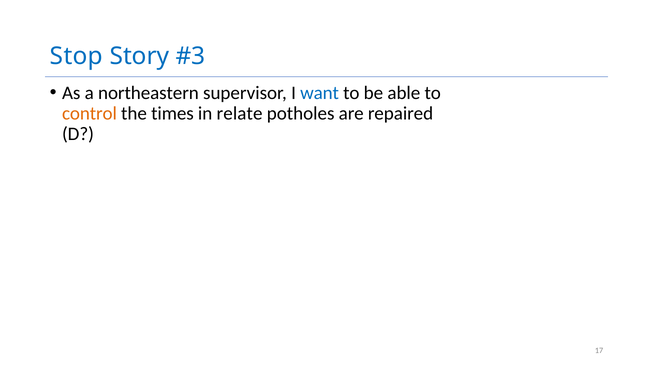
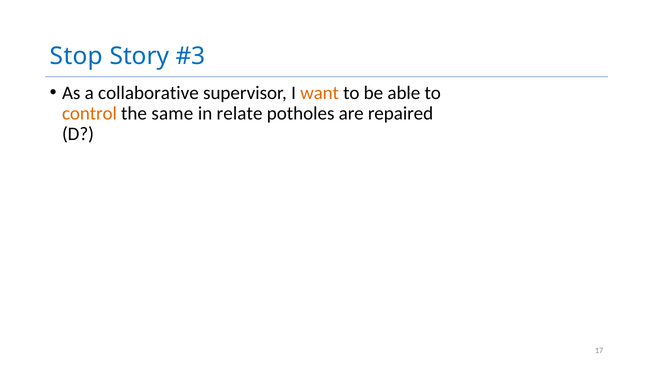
northeastern: northeastern -> collaborative (148, 93)
want colour: blue -> orange (320, 93)
times: times -> same (172, 114)
